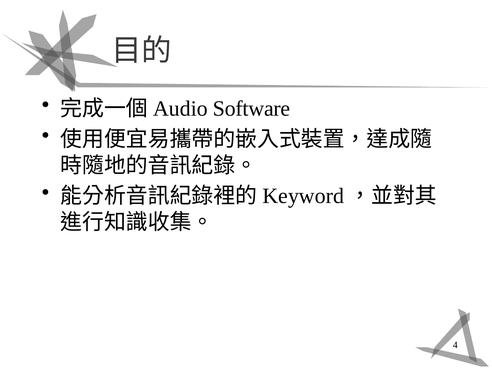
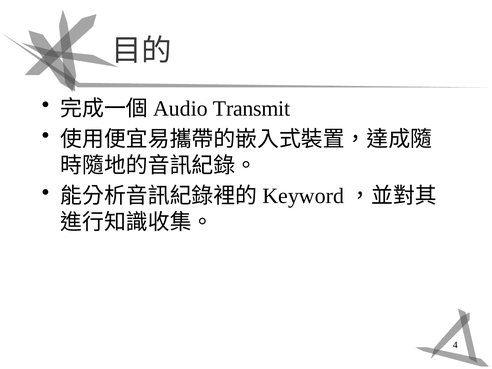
Software: Software -> Transmit (252, 109)
